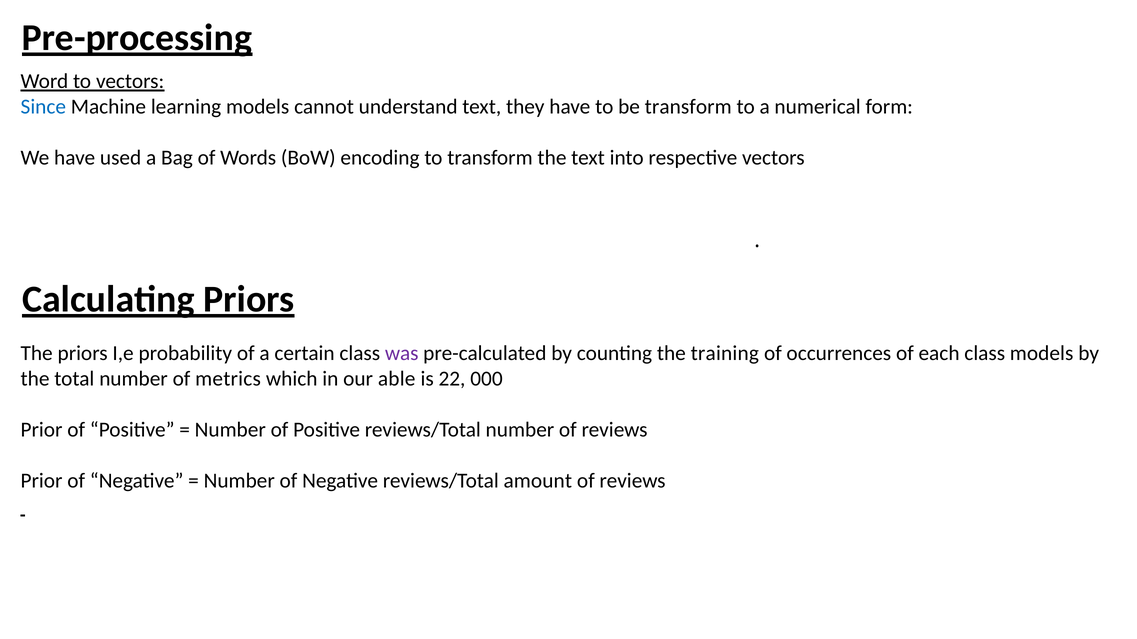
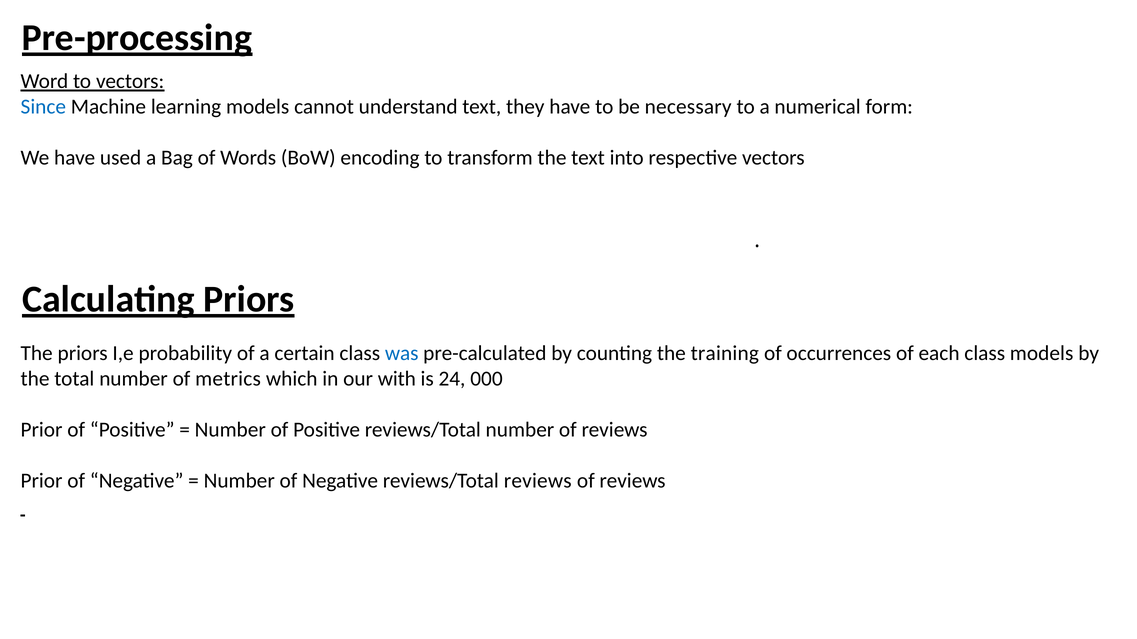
be transform: transform -> necessary (688, 107)
was colour: purple -> blue (402, 353)
able: able -> with (397, 379)
22: 22 -> 24 (452, 379)
reviews/Total amount: amount -> reviews (538, 481)
